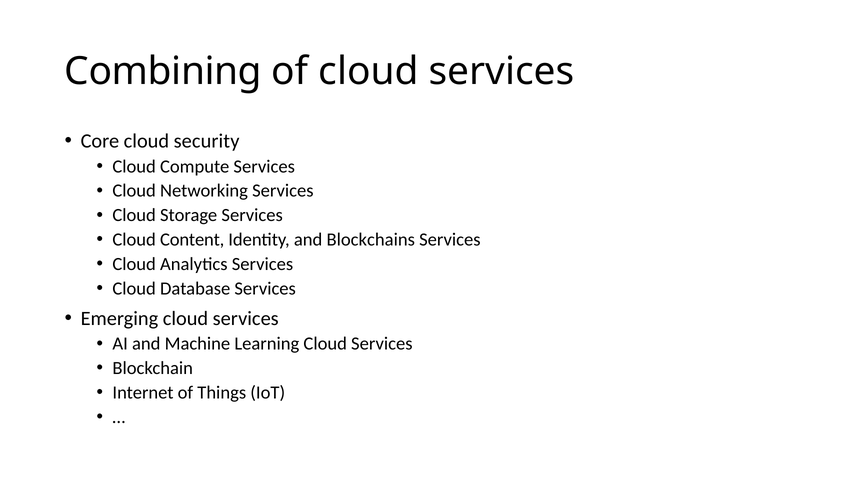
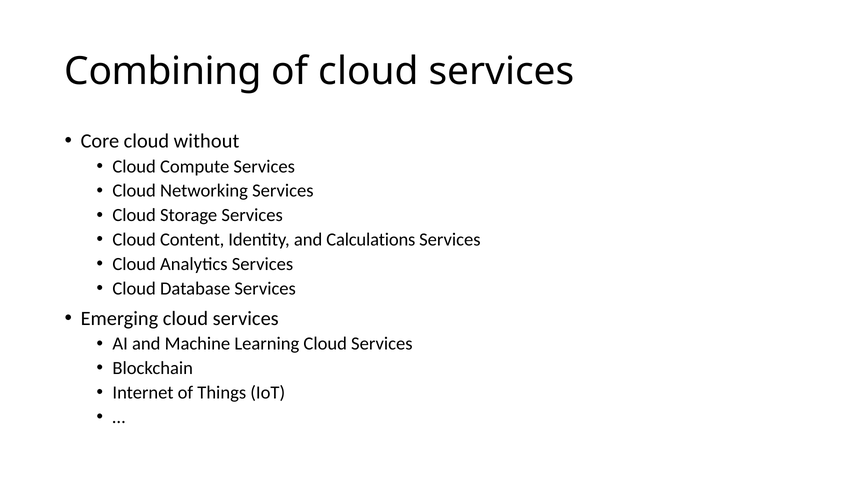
security: security -> without (207, 141)
Blockchains: Blockchains -> Calculations (371, 240)
